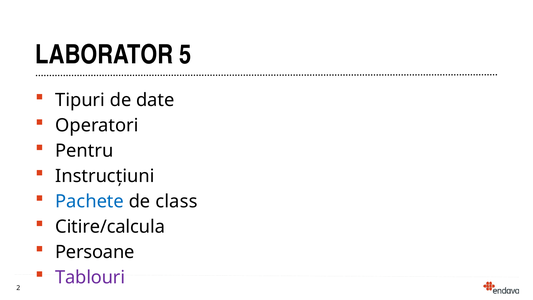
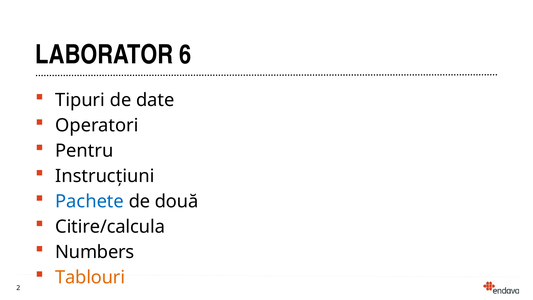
5: 5 -> 6 (185, 55)
class: class -> două (177, 201)
Persoane: Persoane -> Numbers (95, 252)
Tablouri colour: purple -> orange (90, 277)
